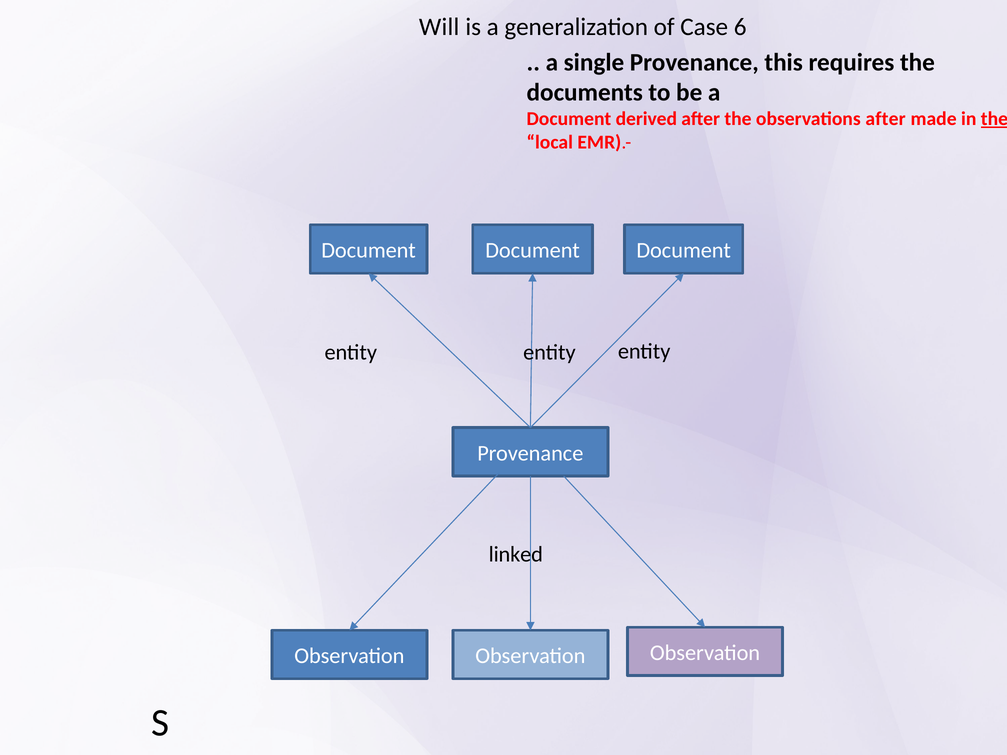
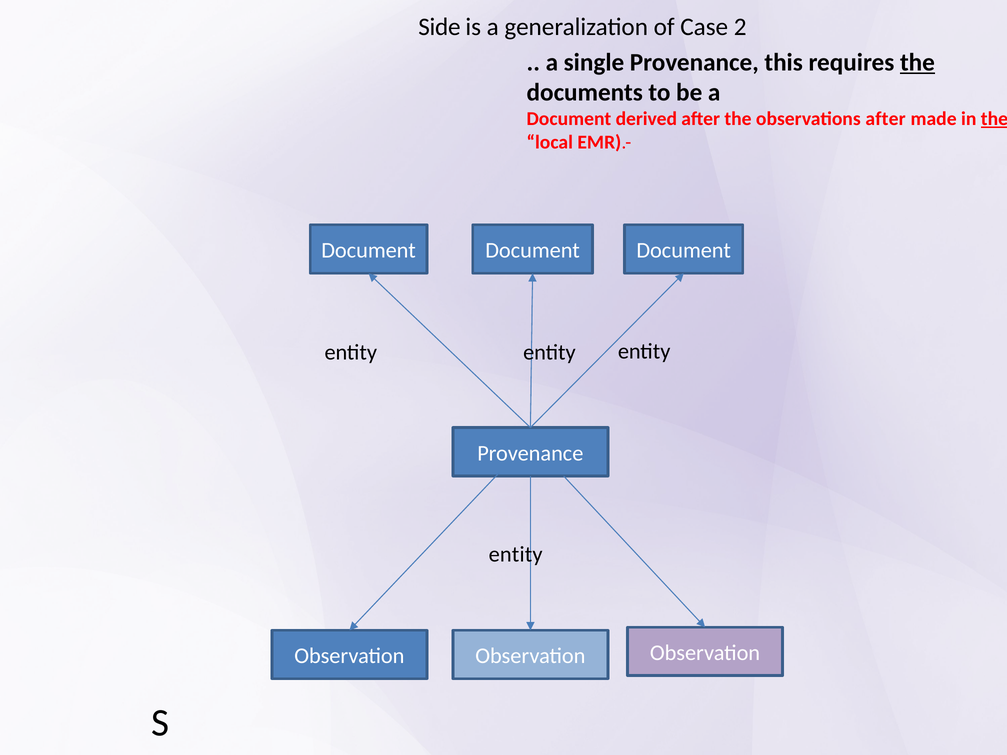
Will: Will -> Side (439, 27)
6: 6 -> 2 (740, 27)
the underline: none -> present (917, 62)
linked: linked -> entity (516, 554)
